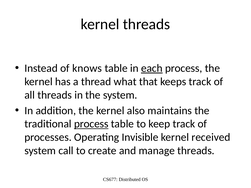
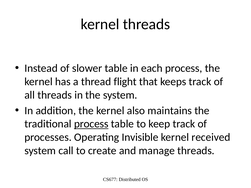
knows: knows -> slower (87, 68)
each underline: present -> none (152, 68)
what: what -> flight (125, 82)
